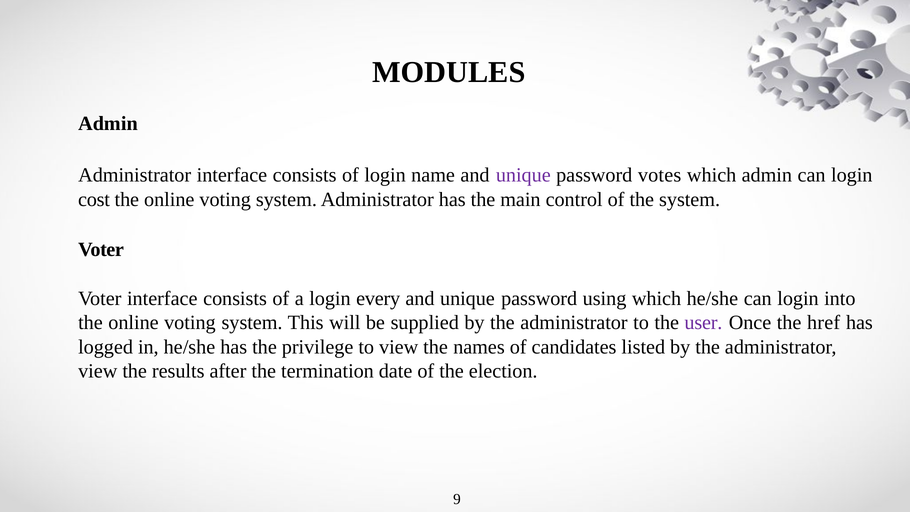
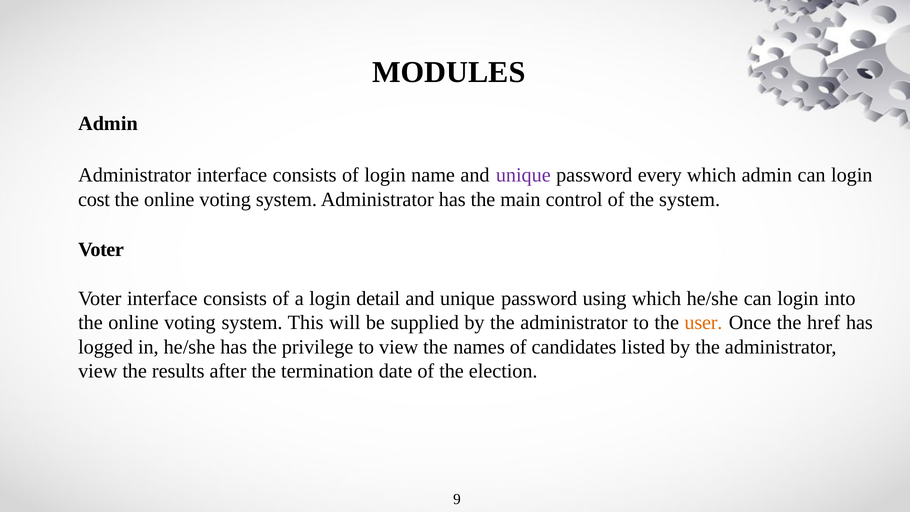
votes: votes -> every (660, 175)
every: every -> detail (378, 298)
user colour: purple -> orange (703, 323)
